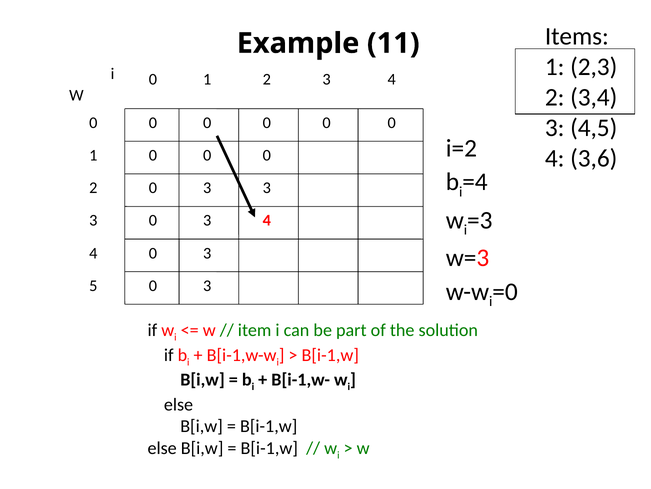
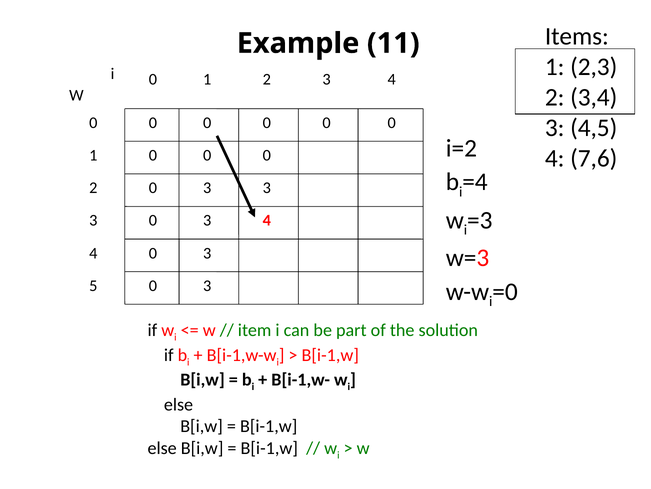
3,6: 3,6 -> 7,6 (594, 158)
